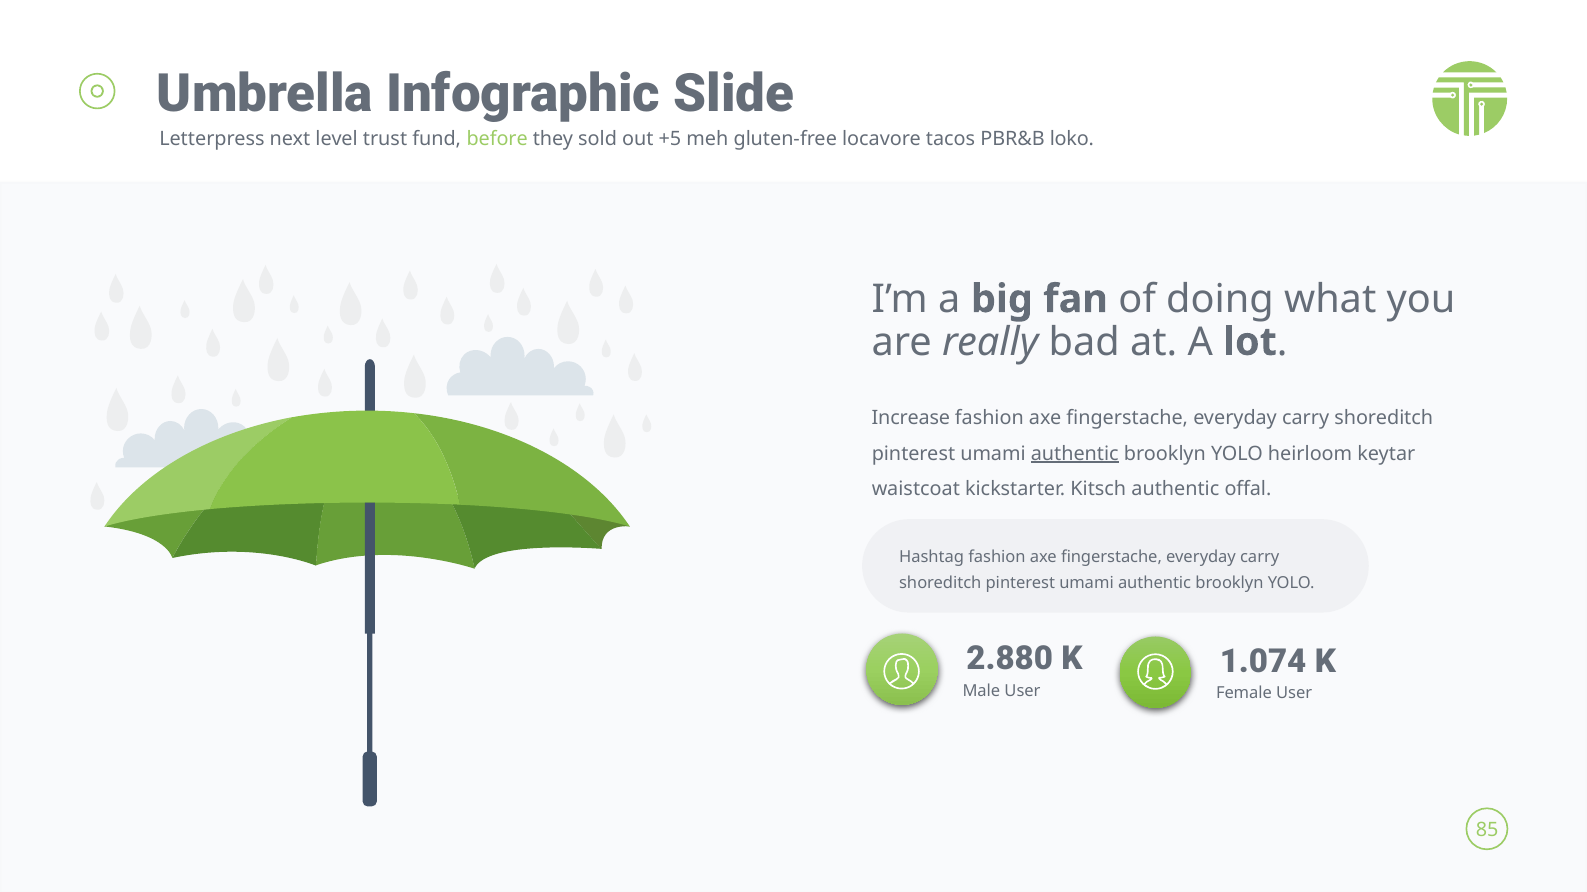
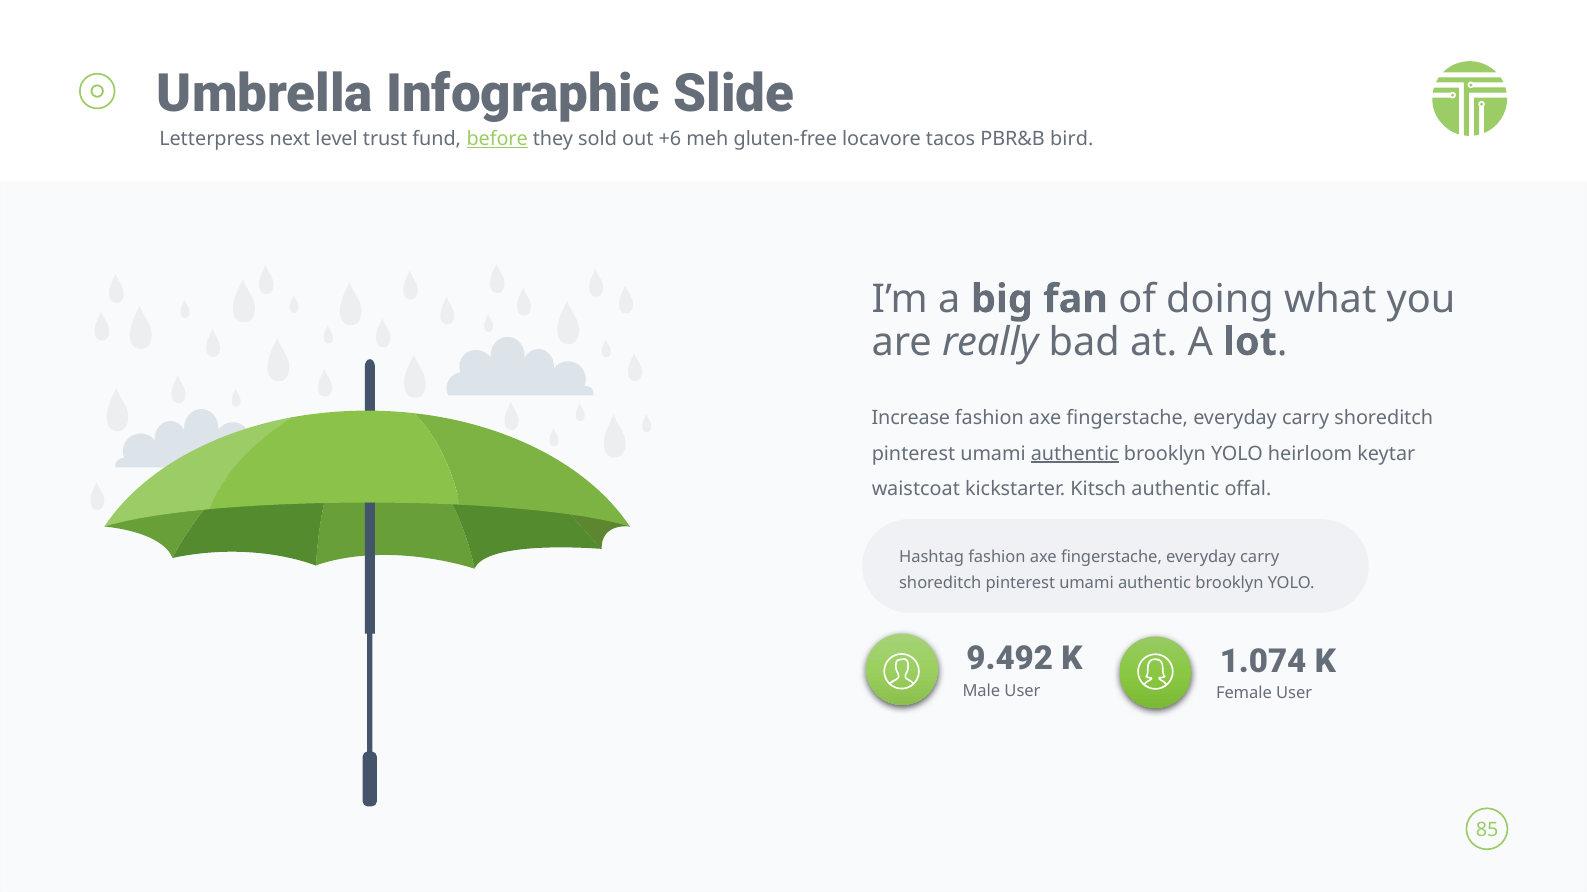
before underline: none -> present (497, 139)
+5: +5 -> +6 (670, 139)
loko: loko -> bird (1072, 139)
2.880: 2.880 -> 9.492 (1010, 659)
